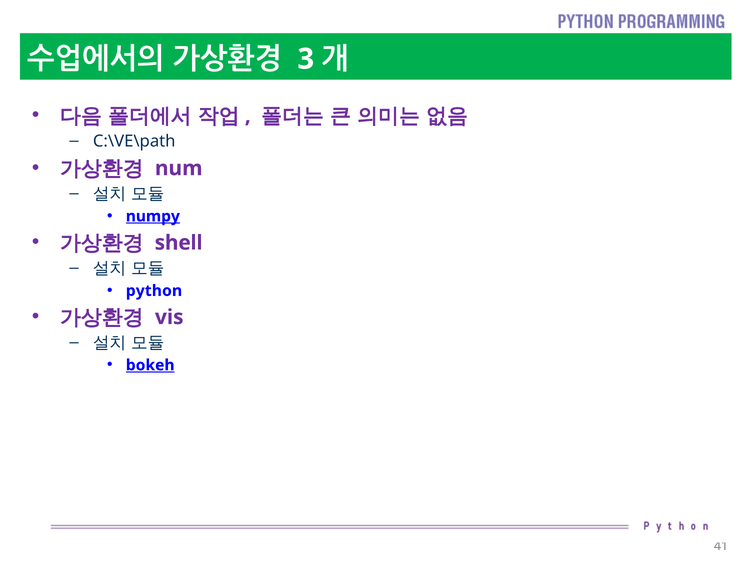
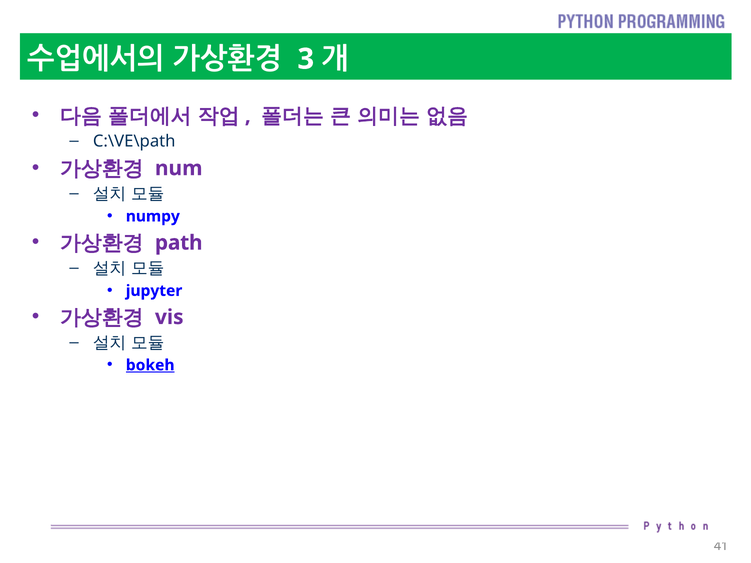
numpy underline: present -> none (153, 216)
shell: shell -> path (179, 243)
python: python -> jupyter (154, 291)
